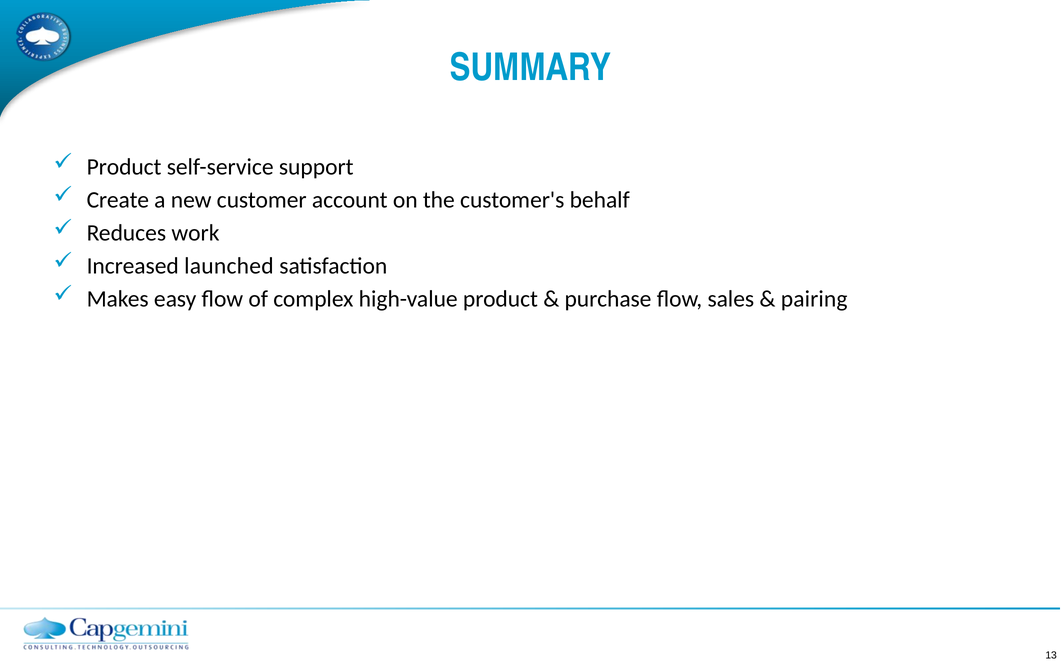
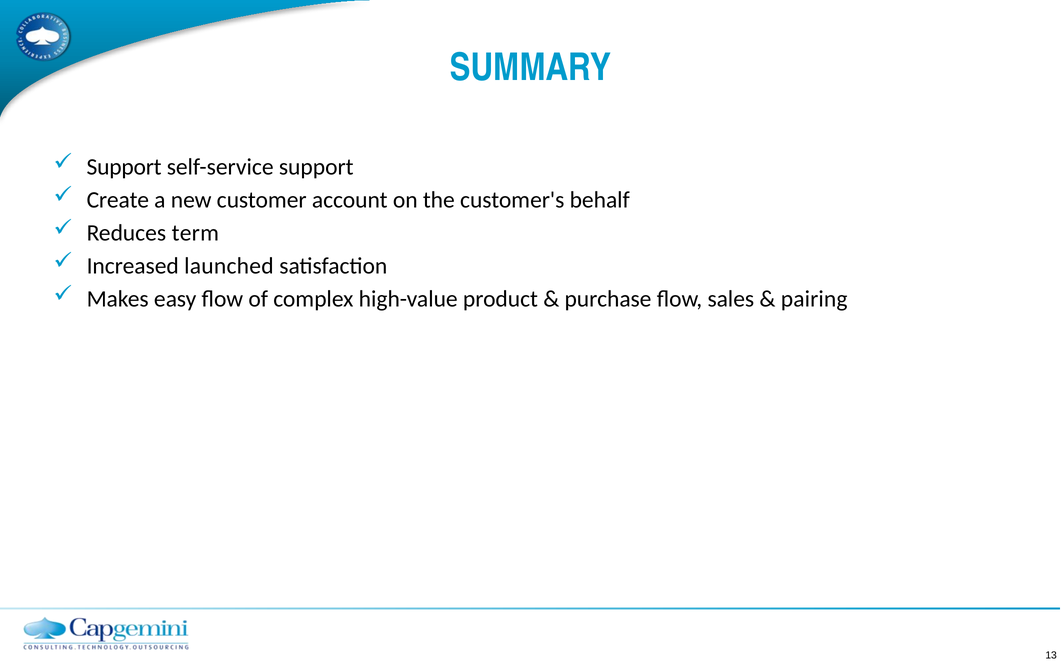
Product: Product -> Support (124, 167)
work: work -> term (195, 233)
